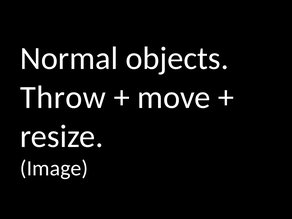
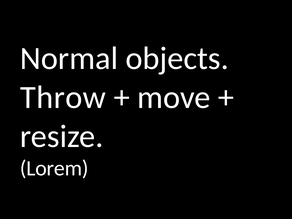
Image: Image -> Lorem (54, 168)
